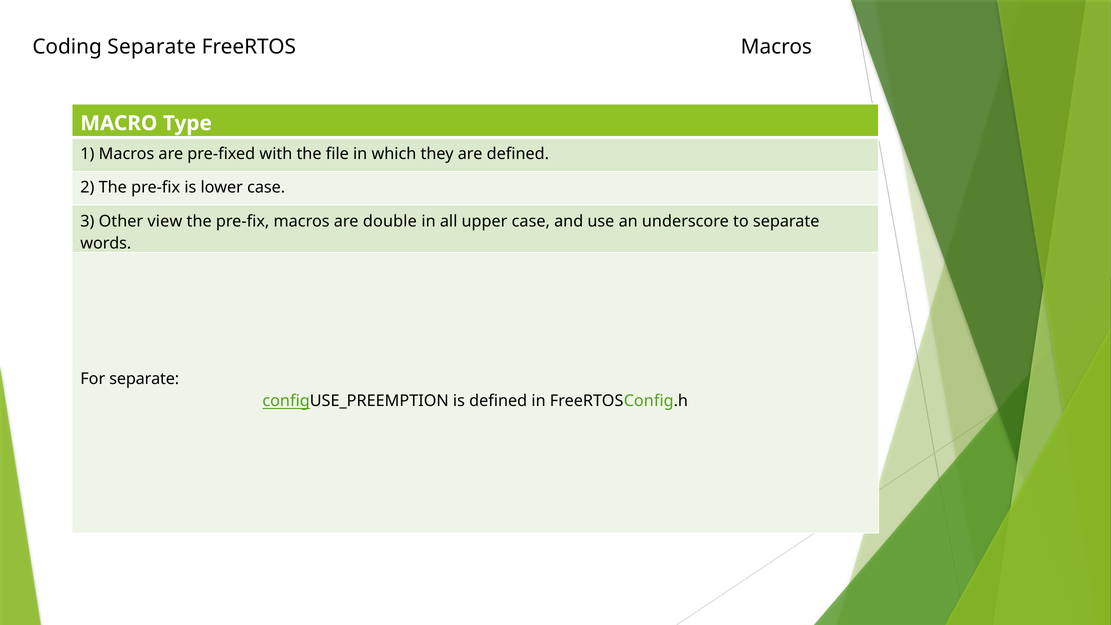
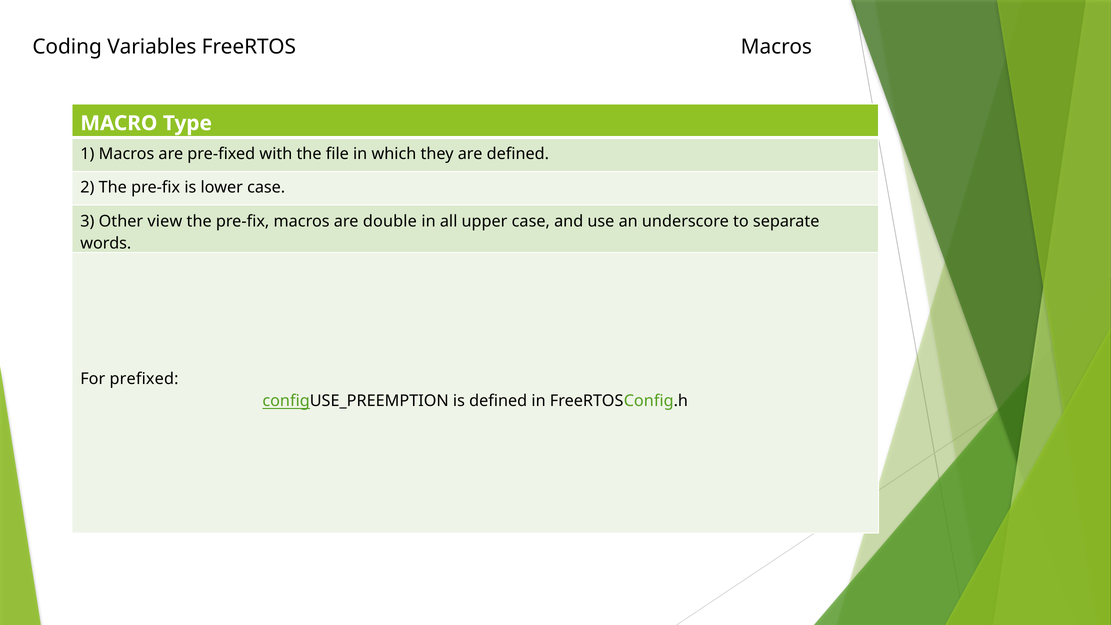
Coding Separate: Separate -> Variables (152, 47)
For separate: separate -> prefixed (144, 379)
